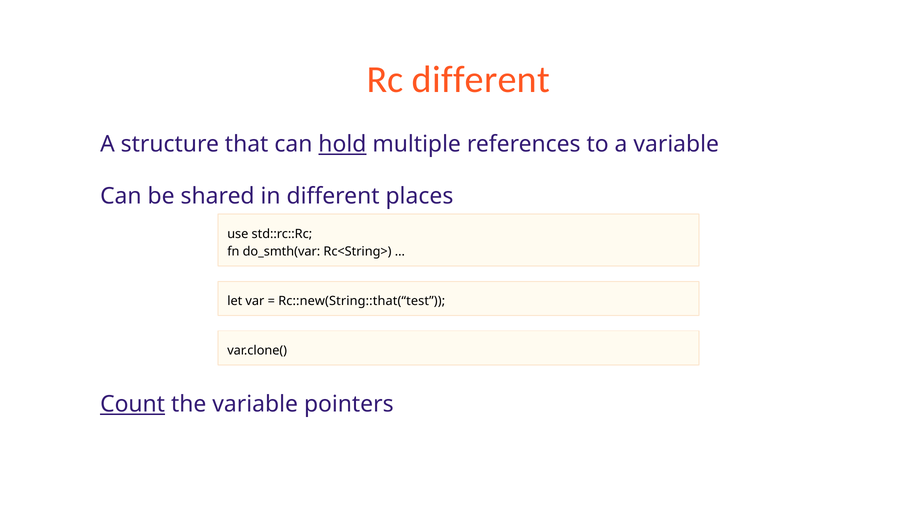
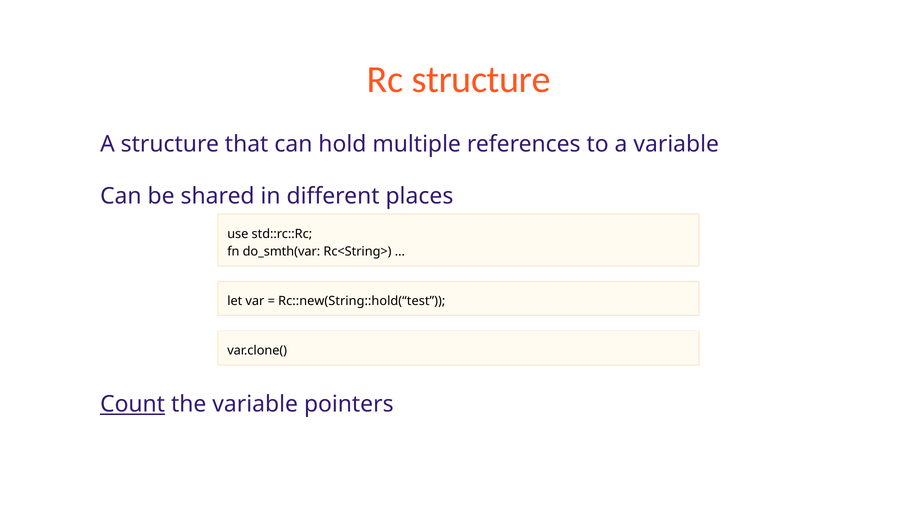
Rc different: different -> structure (481, 79)
hold underline: present -> none (342, 144)
Rc::new(String::that(“test: Rc::new(String::that(“test -> Rc::new(String::hold(“test (362, 301)
